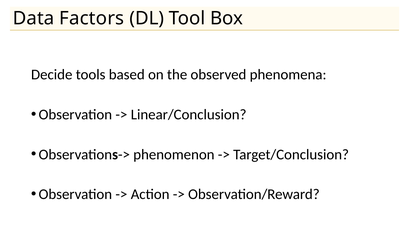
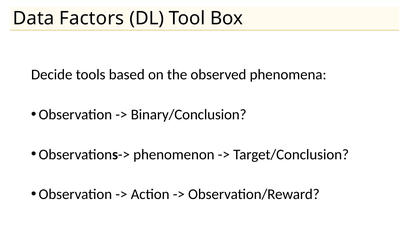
Linear/Conclusion: Linear/Conclusion -> Binary/Conclusion (189, 115)
